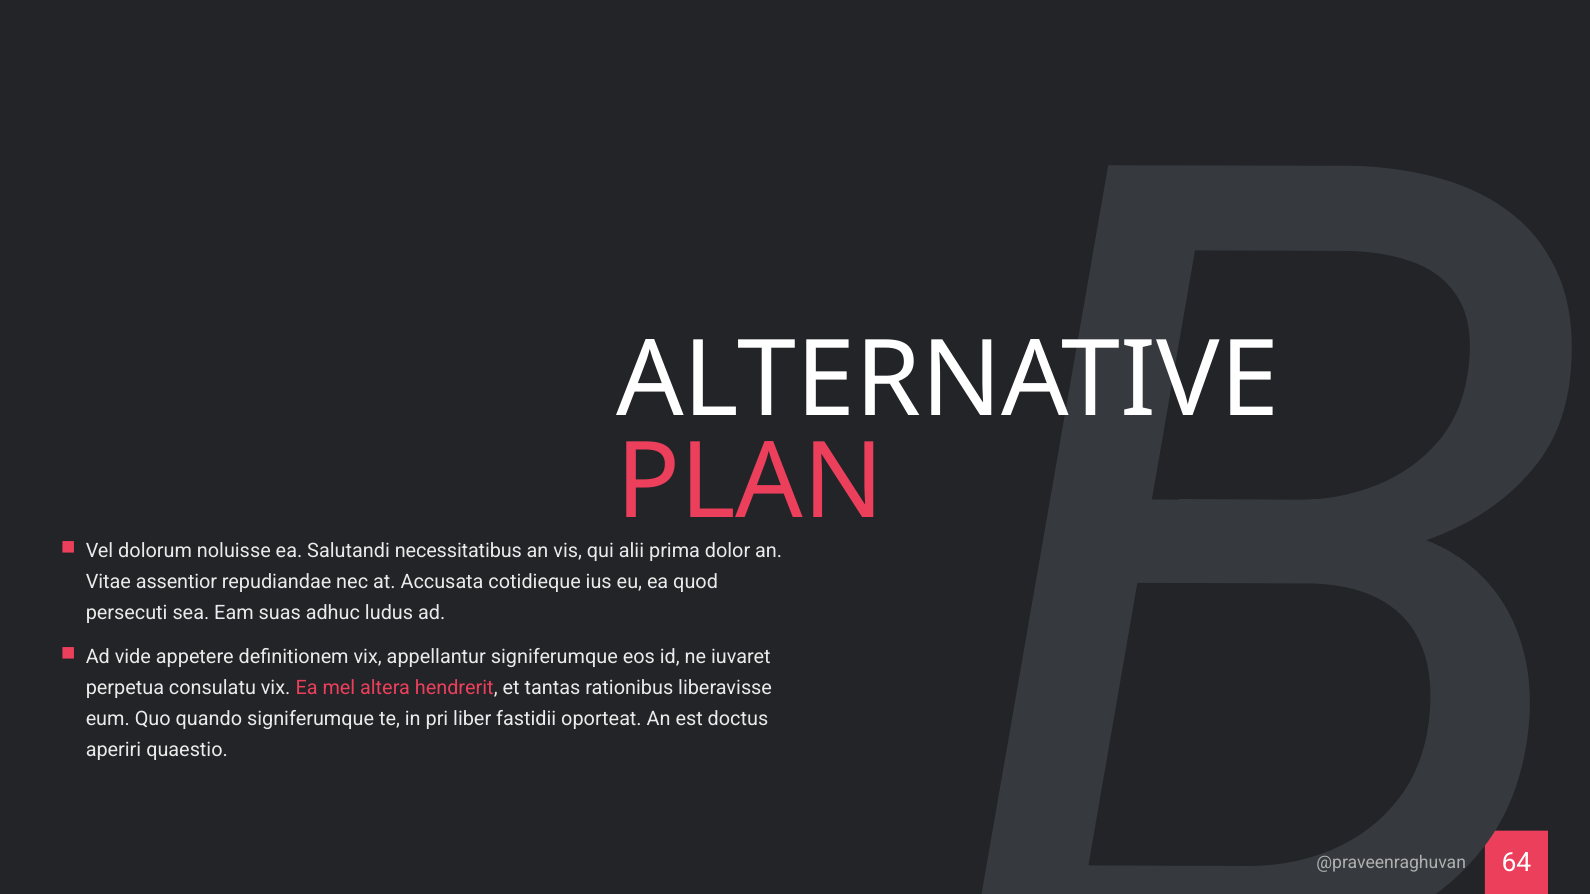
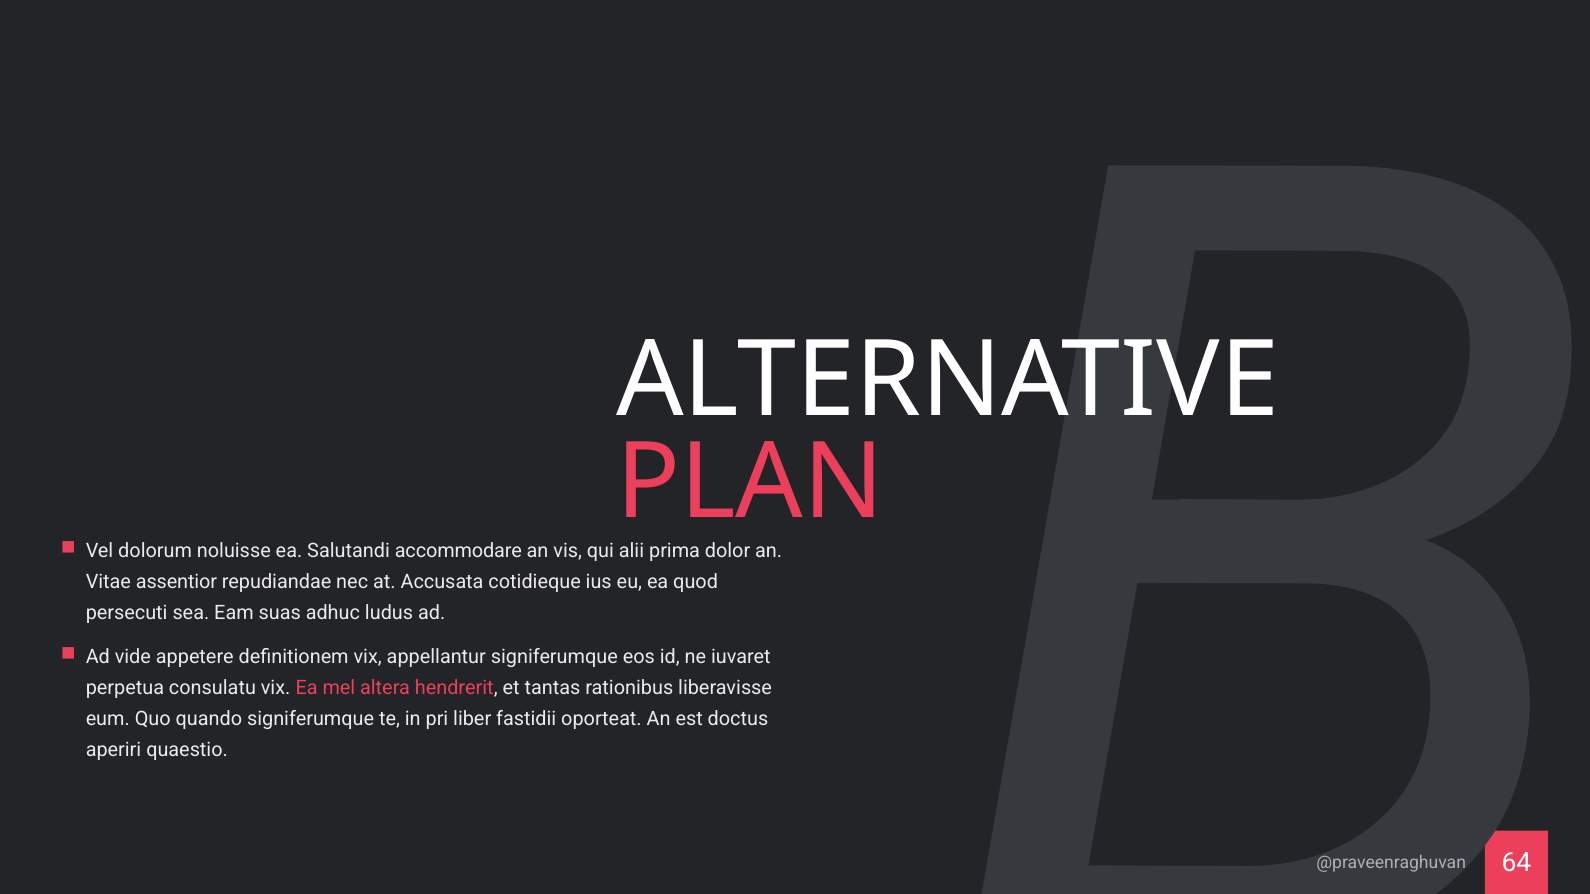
necessitatibus: necessitatibus -> accommodare (458, 551)
